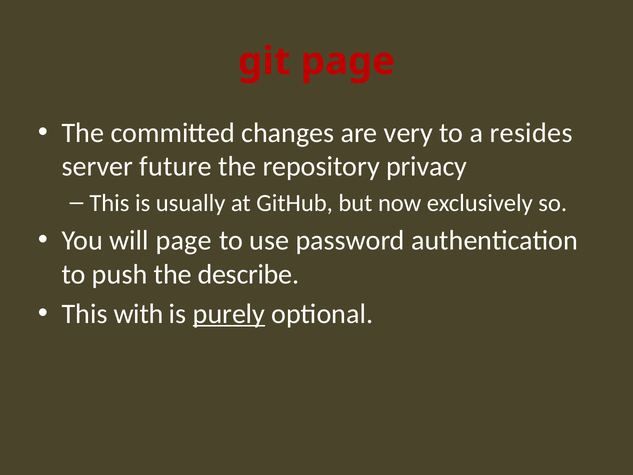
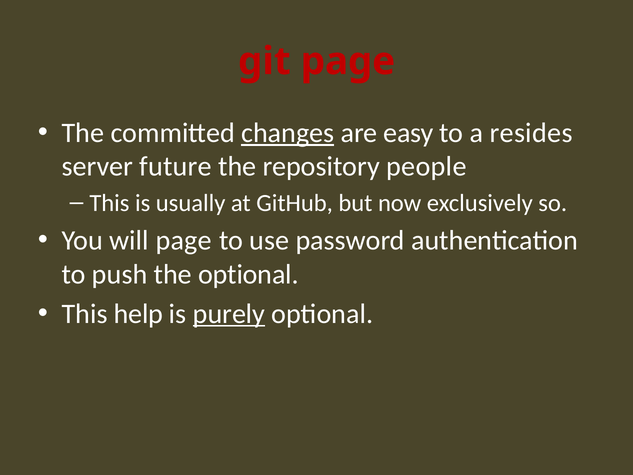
changes underline: none -> present (288, 133)
very: very -> easy (409, 133)
privacy: privacy -> people (426, 167)
the describe: describe -> optional (248, 274)
with: with -> help (138, 314)
